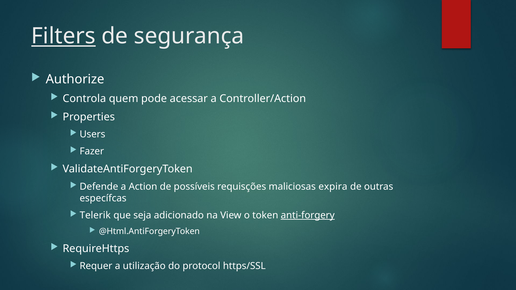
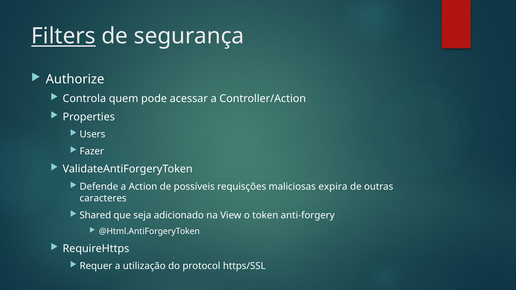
específcas: específcas -> caracteres (103, 198)
Telerik: Telerik -> Shared (95, 215)
anti-forgery underline: present -> none (308, 215)
